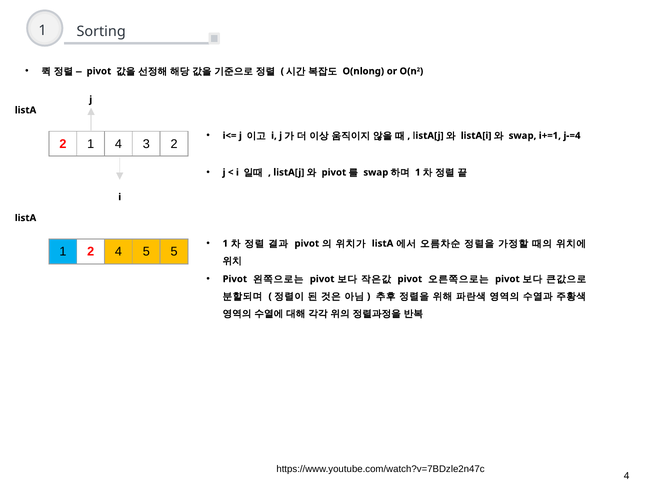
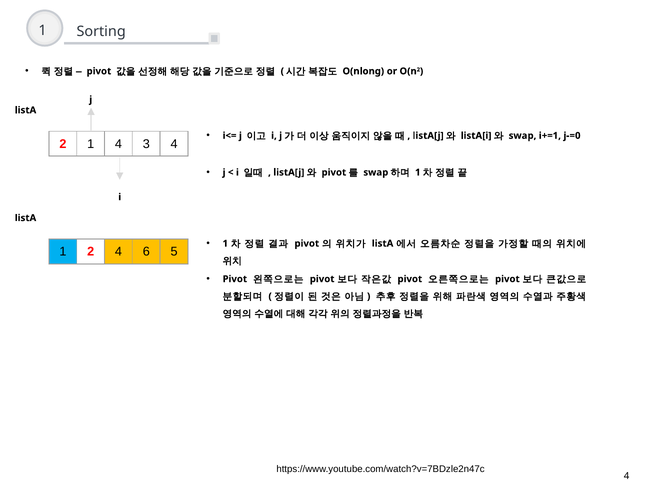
j-=4: j-=4 -> j-=0 (572, 136)
3 2: 2 -> 4 (174, 144)
4 5: 5 -> 6 (146, 252)
